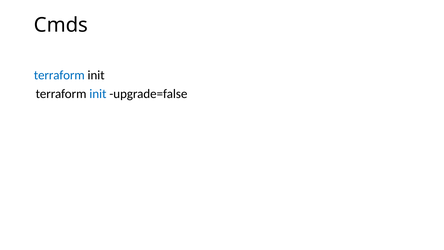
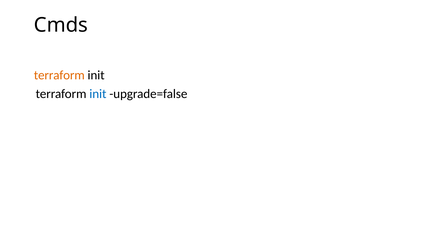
terraform colour: blue -> orange (59, 75)
